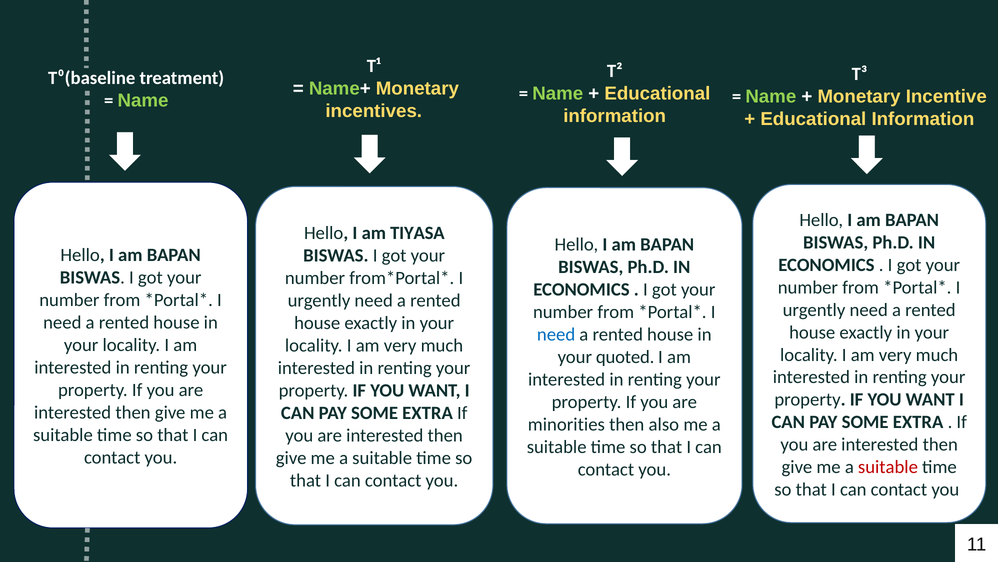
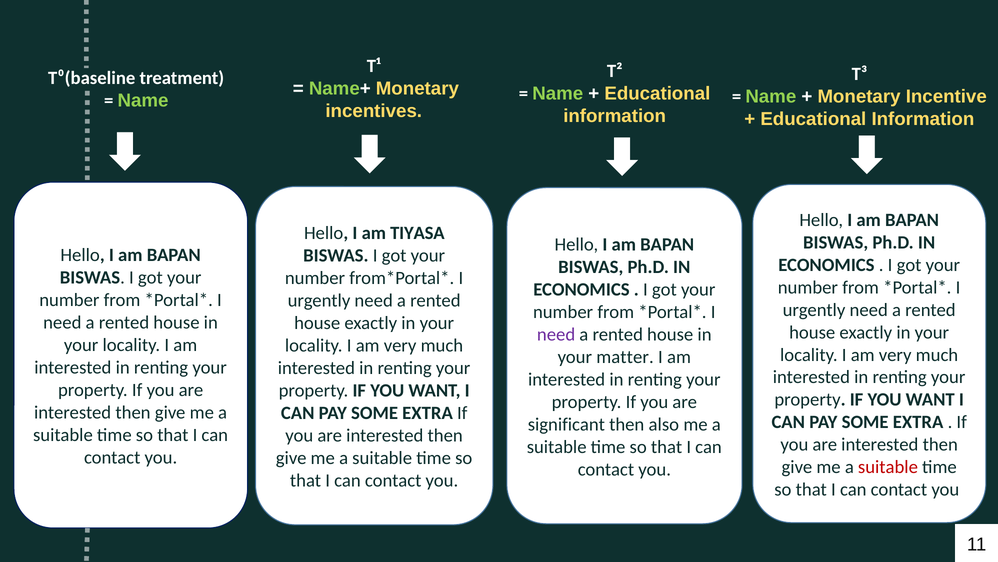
need colour: blue -> purple (556, 334)
quoted: quoted -> matter (625, 357)
minorities: minorities -> significant (566, 424)
